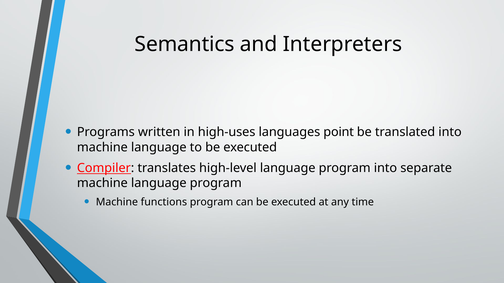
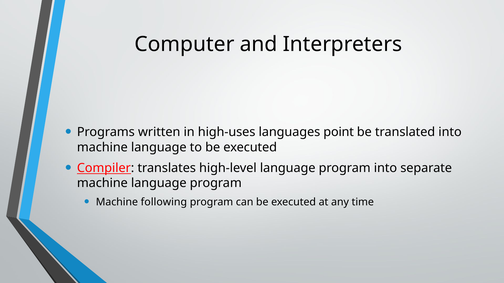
Semantics: Semantics -> Computer (185, 44)
functions: functions -> following (164, 202)
